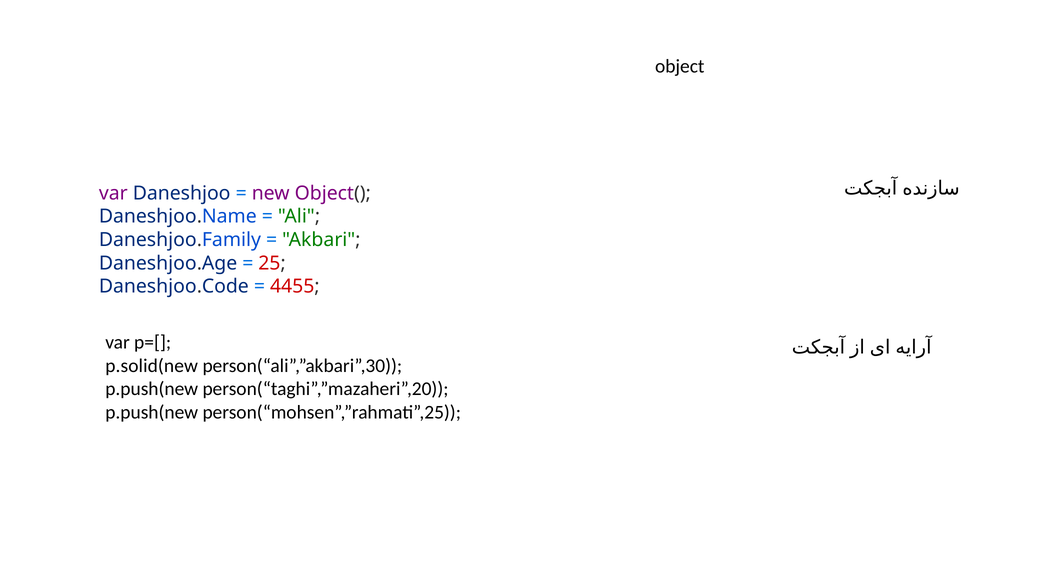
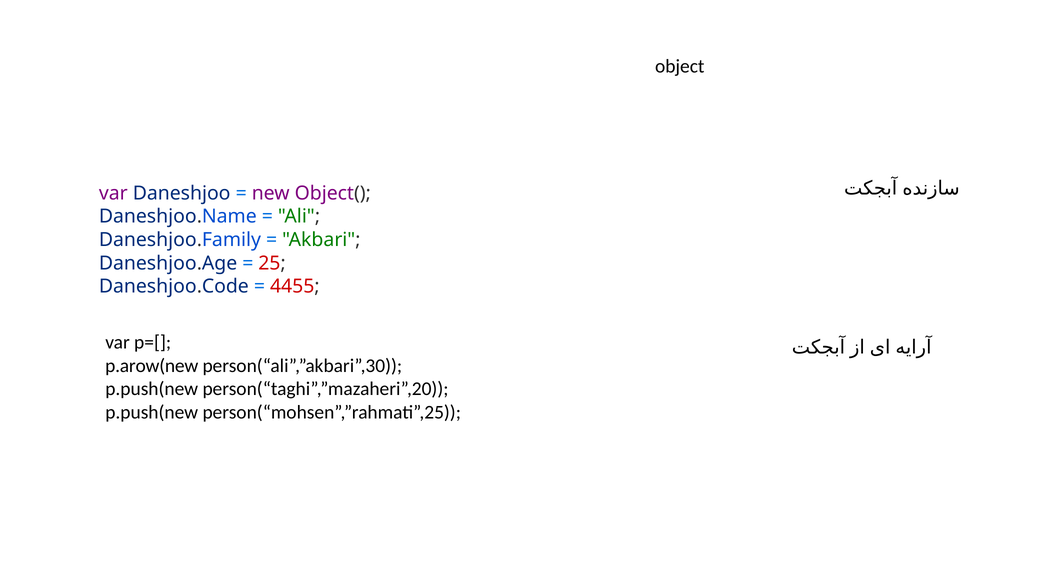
p.solid(new: p.solid(new -> p.arow(new (152, 366)
